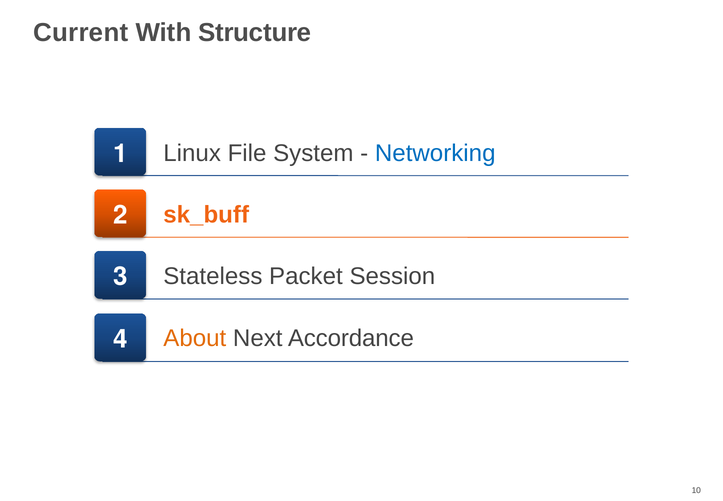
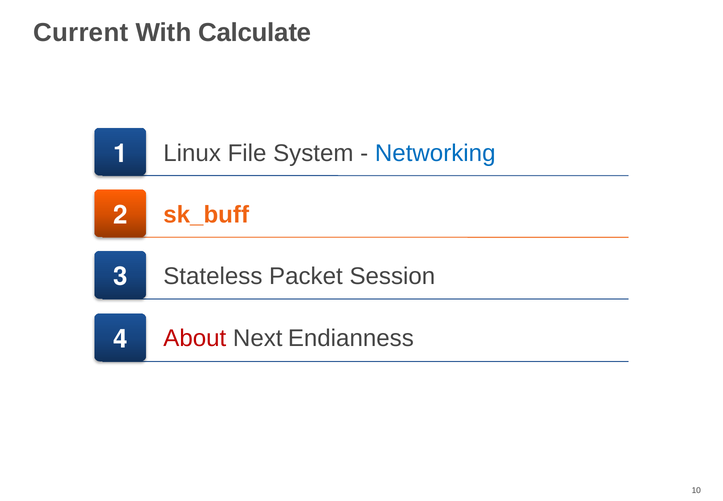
Structure: Structure -> Calculate (255, 33)
About colour: orange -> red (195, 338)
Accordance: Accordance -> Endianness (351, 338)
